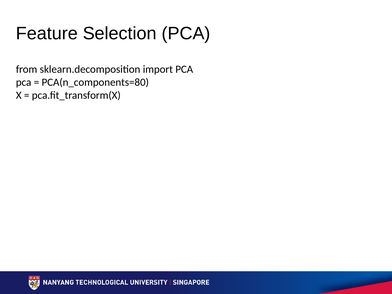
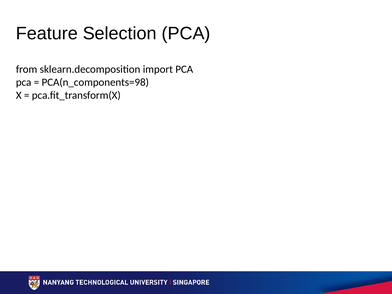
PCA(n_components=80: PCA(n_components=80 -> PCA(n_components=98 (95, 82)
